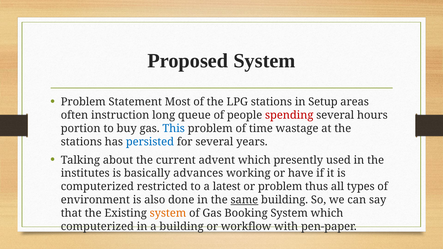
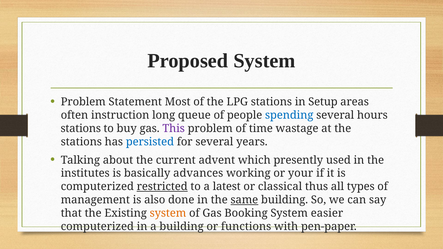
spending colour: red -> blue (289, 115)
portion: portion -> stations (81, 129)
This colour: blue -> purple (174, 129)
have: have -> your (301, 173)
restricted underline: none -> present (162, 187)
or problem: problem -> classical (280, 187)
environment: environment -> management (95, 200)
System which: which -> easier (327, 213)
workflow: workflow -> functions (246, 227)
